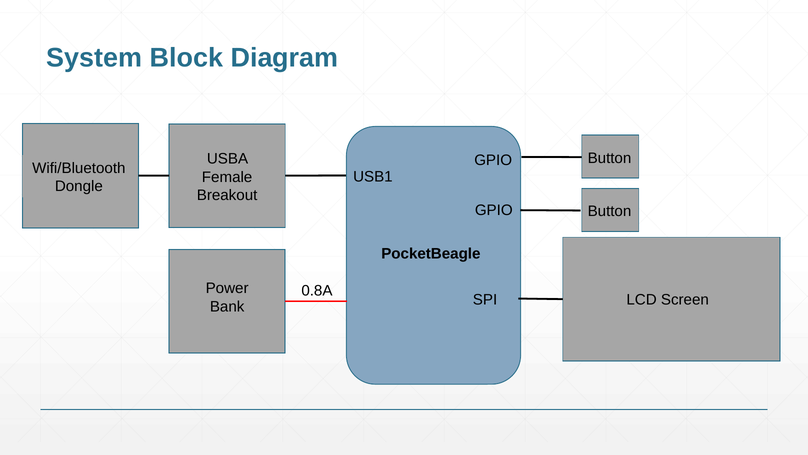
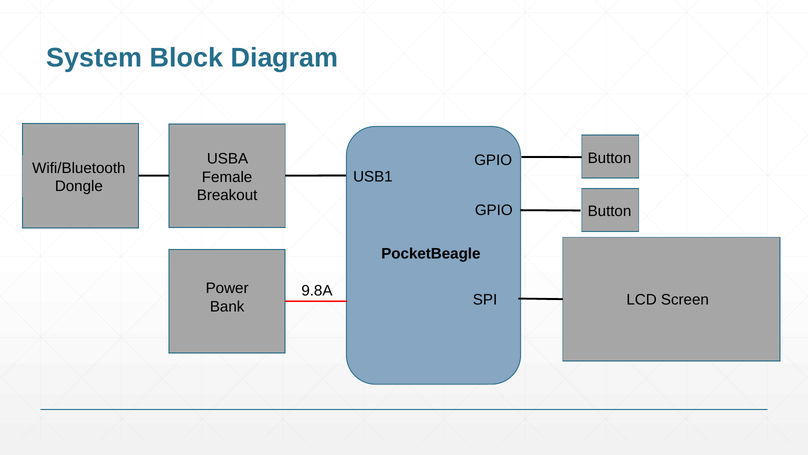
0.8A: 0.8A -> 9.8A (317, 291)
